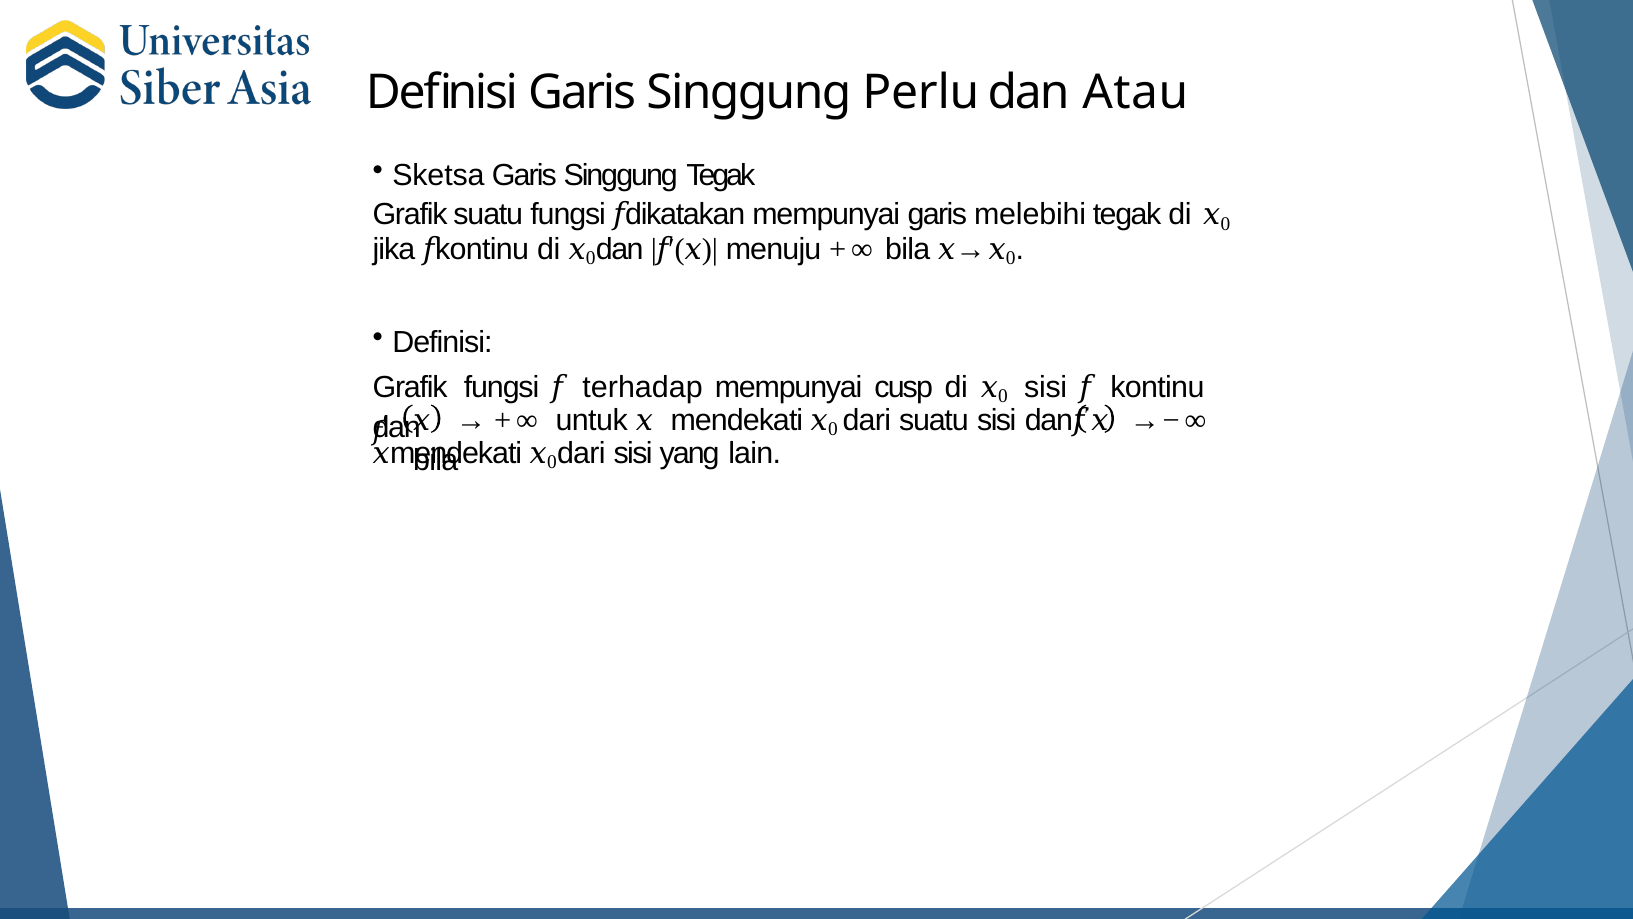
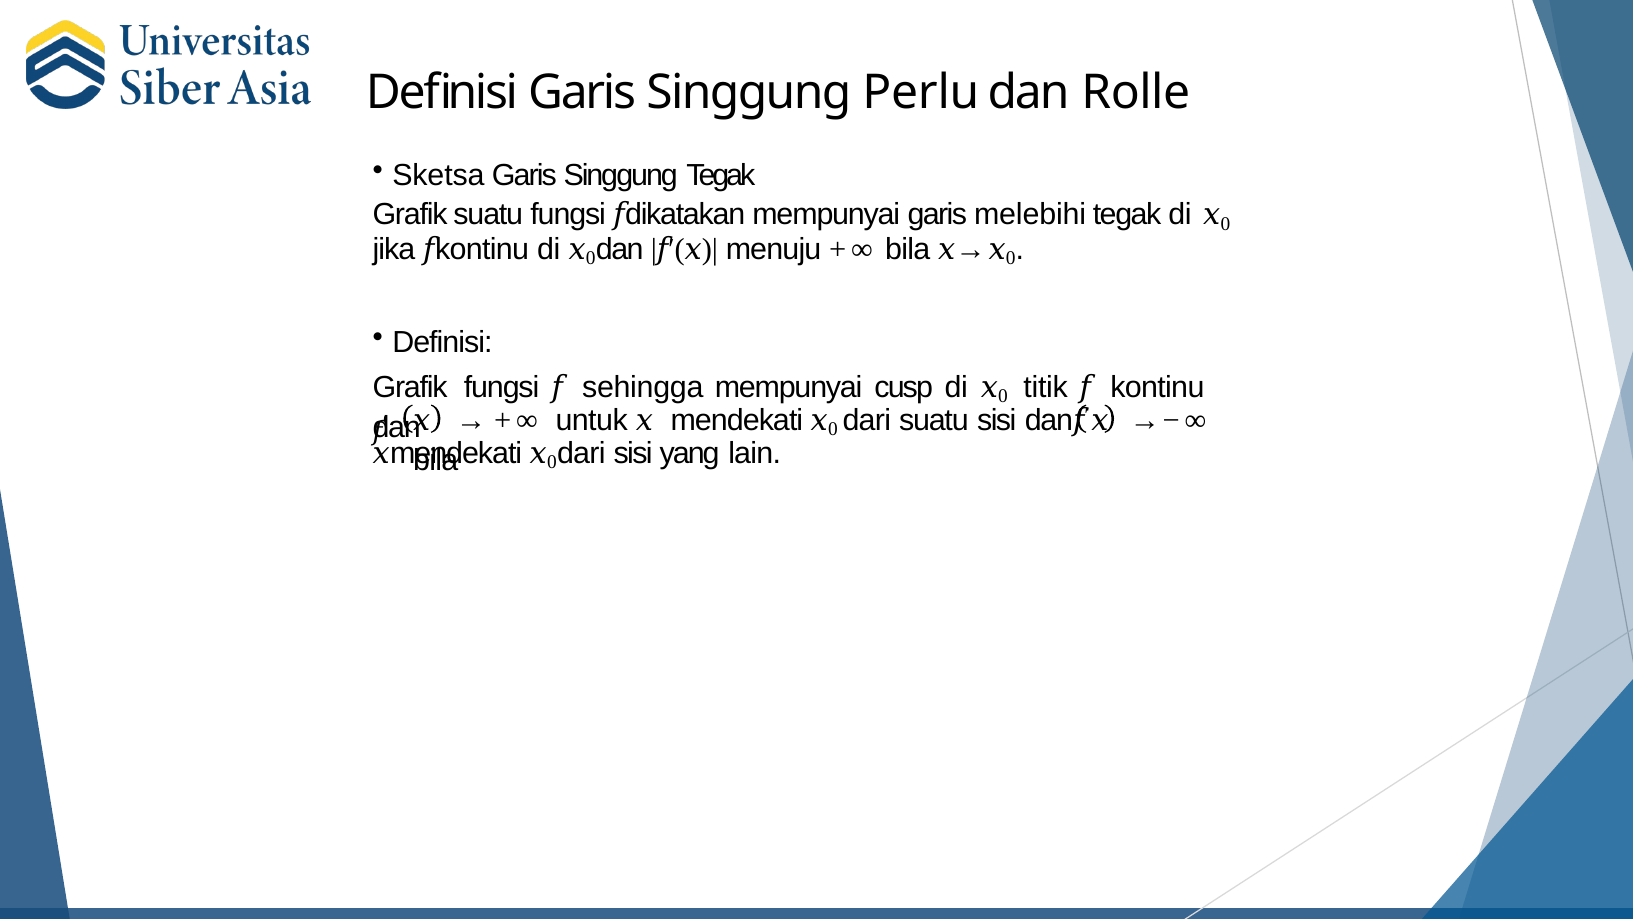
Atau: Atau -> Rolle (1136, 92)
terhadap: terhadap -> sehingga (643, 387)
sisi: sisi -> titik (1046, 387)
